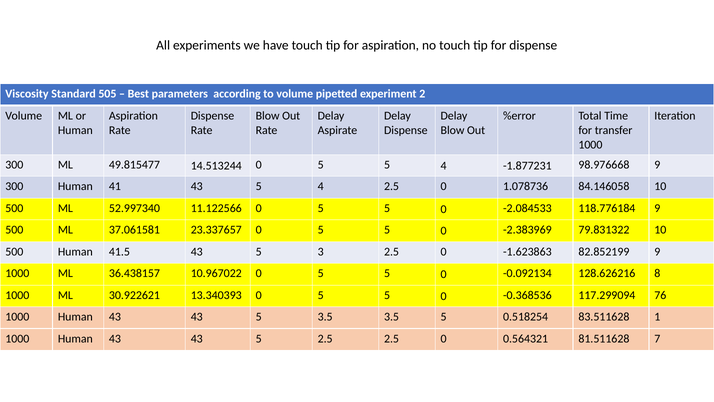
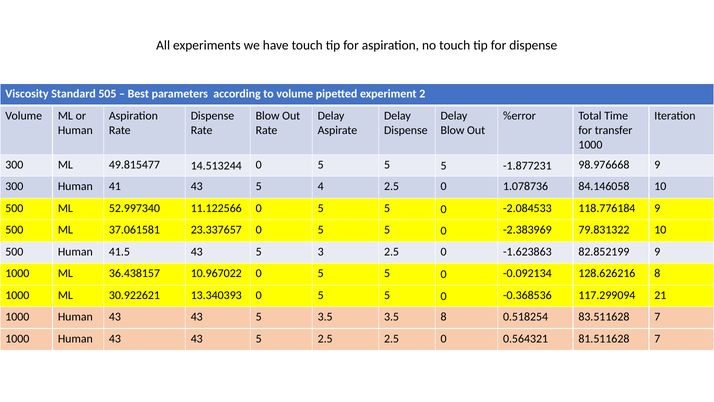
5 5 4: 4 -> 5 (444, 166)
76: 76 -> 21 (660, 295)
3.5 5: 5 -> 8 (444, 317)
83.511628 1: 1 -> 7 (657, 317)
